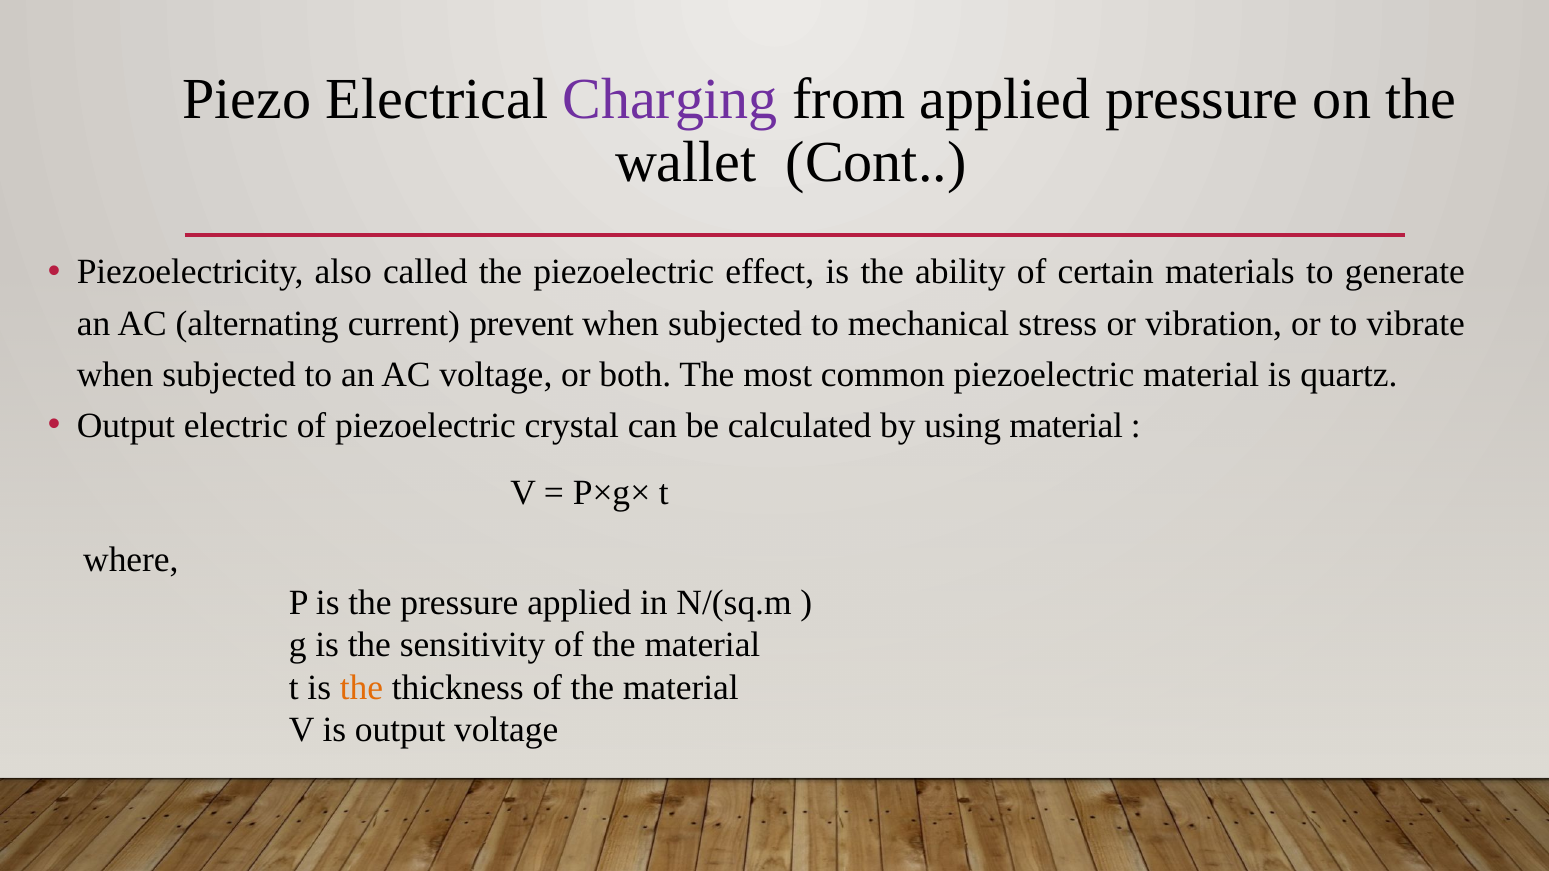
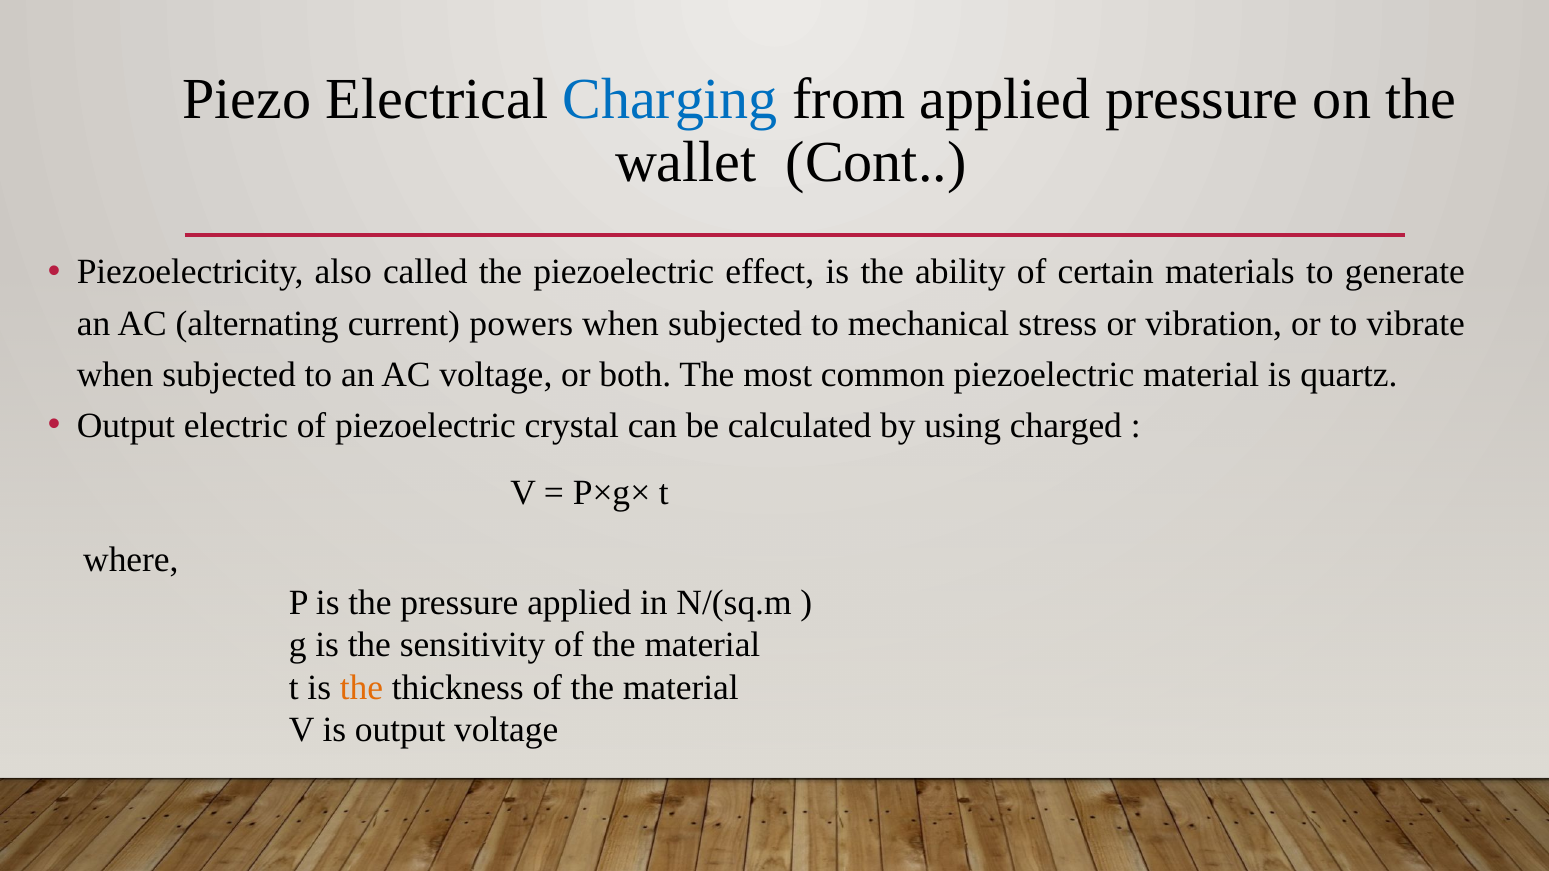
Charging colour: purple -> blue (670, 99)
prevent: prevent -> powers (521, 323)
using material: material -> charged (1066, 426)
